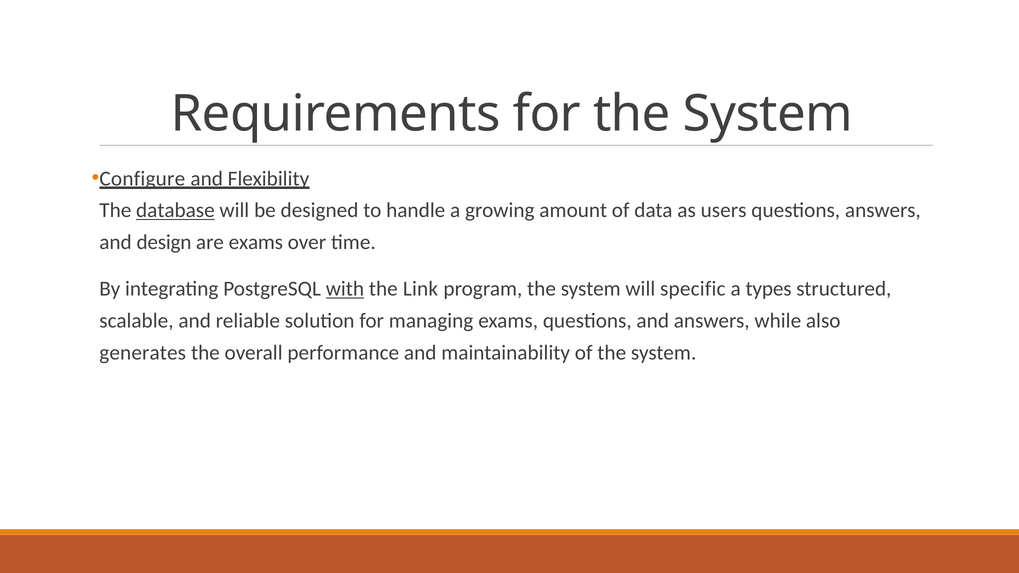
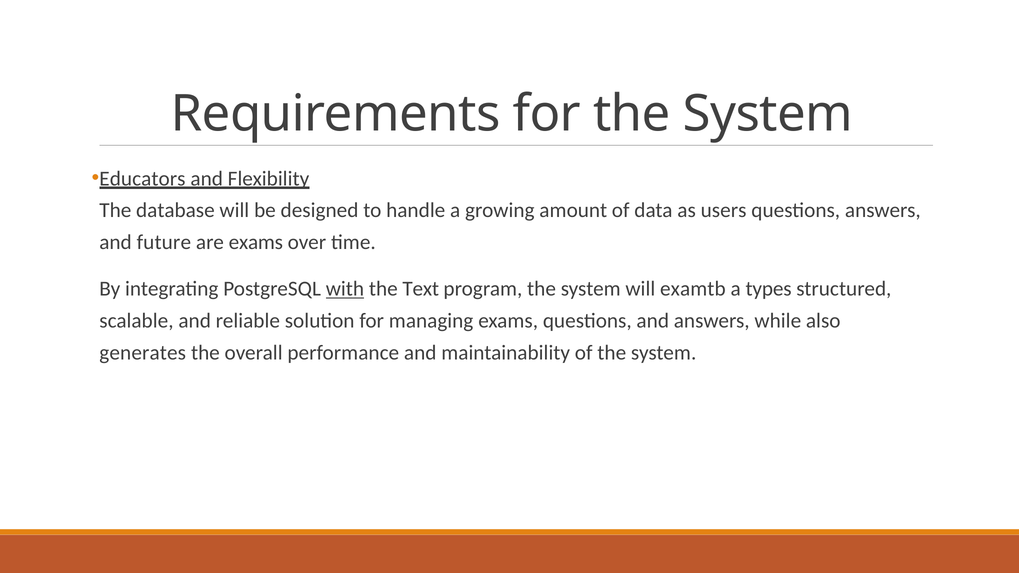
Configure: Configure -> Educators (142, 179)
database underline: present -> none (175, 210)
design: design -> future (164, 242)
Link: Link -> Text (421, 289)
specific: specific -> examtb (693, 289)
